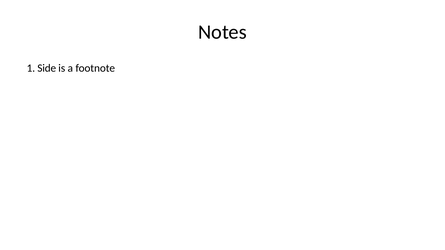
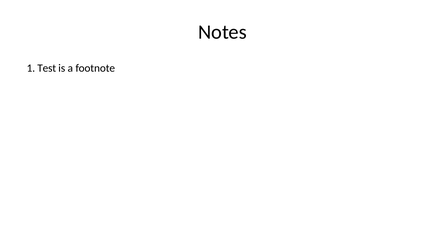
Side: Side -> Test (47, 68)
